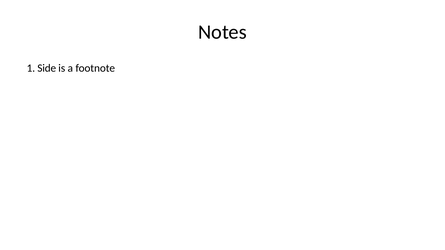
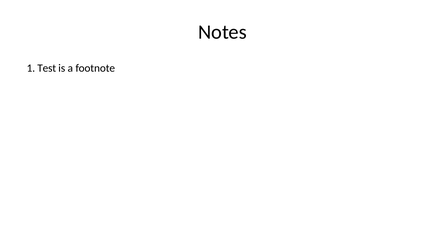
Side: Side -> Test (47, 68)
